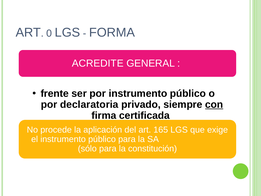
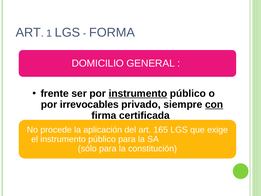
0: 0 -> 1 (49, 33)
ACREDITE: ACREDITE -> DOMICILIO (98, 63)
instrumento underline: none -> present (138, 93)
declaratoria: declaratoria -> irrevocables (89, 104)
